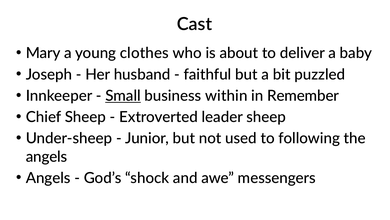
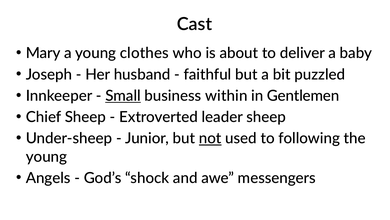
Remember: Remember -> Gentlemen (303, 96)
not underline: none -> present (210, 138)
angels: angels -> young (46, 156)
